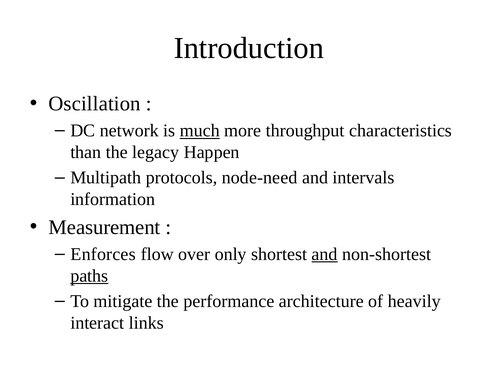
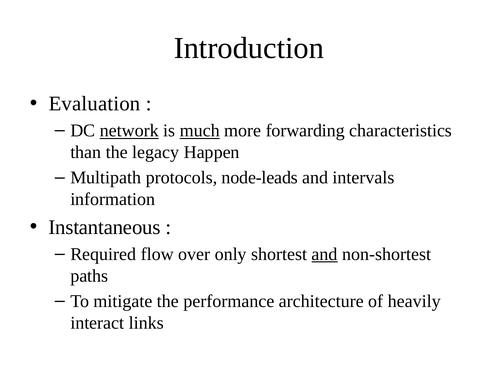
Oscillation: Oscillation -> Evaluation (95, 104)
network underline: none -> present (129, 130)
throughput: throughput -> forwarding (305, 130)
node-need: node-need -> node-leads (260, 177)
Measurement: Measurement -> Instantaneous (105, 227)
Enforces: Enforces -> Required (103, 254)
paths underline: present -> none (89, 275)
